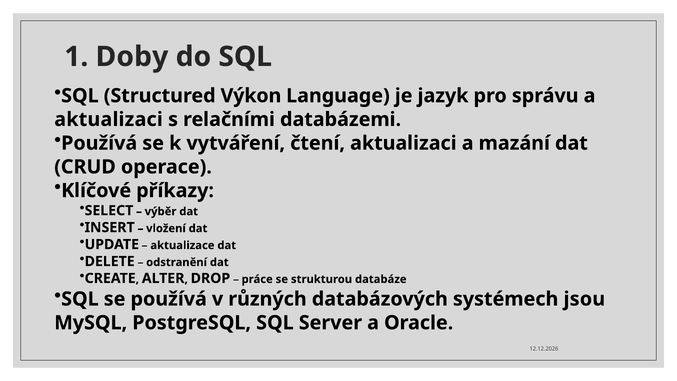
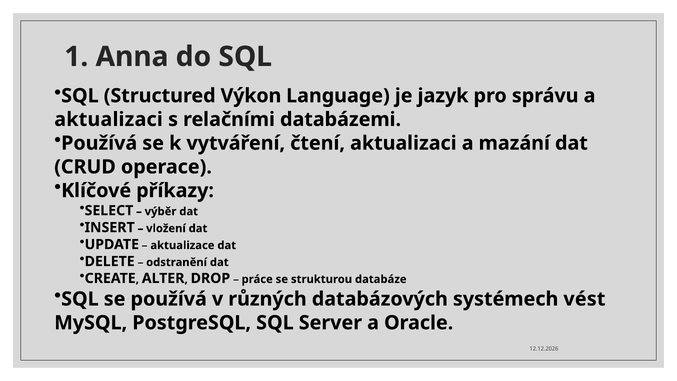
Doby: Doby -> Anna (132, 57)
jsou: jsou -> vést (584, 299)
